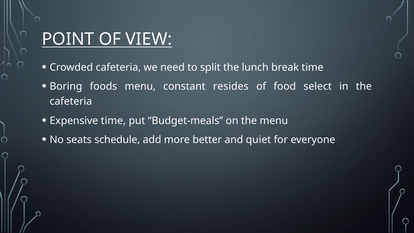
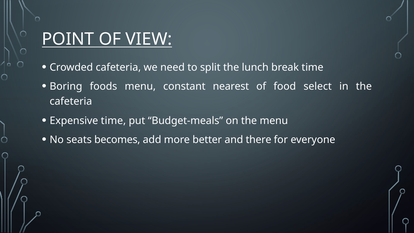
resides: resides -> nearest (231, 86)
schedule: schedule -> becomes (117, 140)
quiet: quiet -> there (259, 140)
